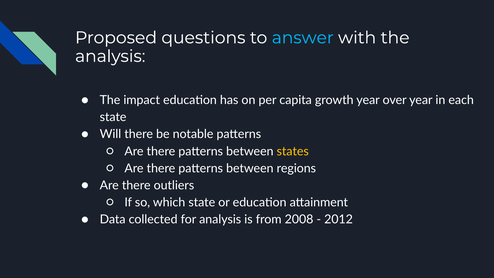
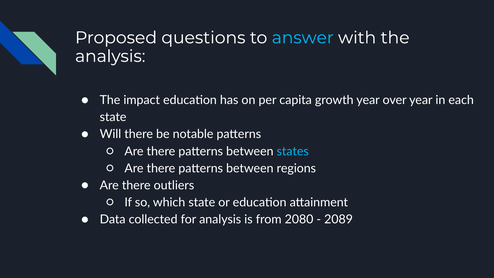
states colour: yellow -> light blue (293, 151)
2008: 2008 -> 2080 (299, 219)
2012: 2012 -> 2089 (339, 219)
